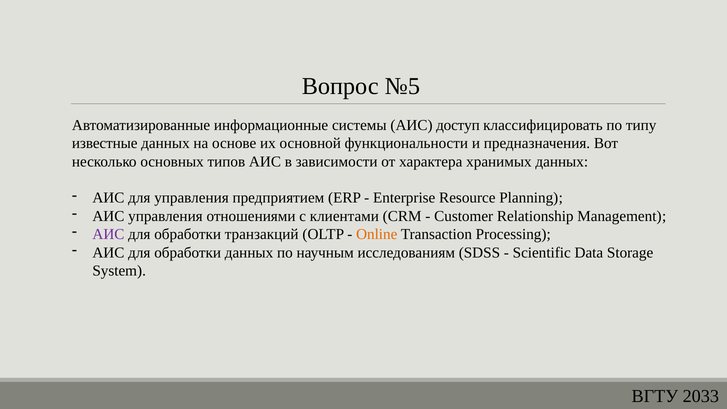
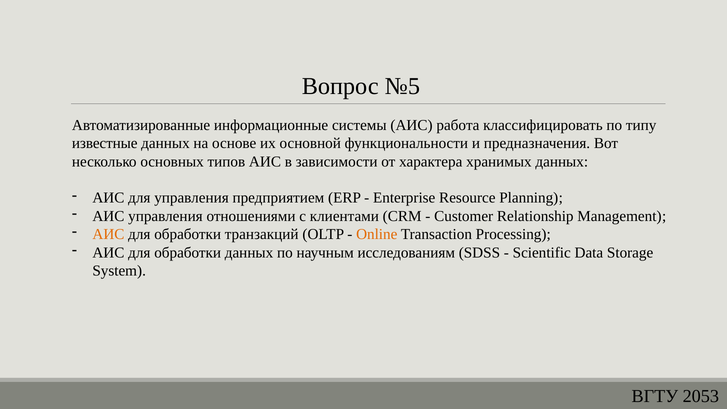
доступ: доступ -> работа (458, 125)
АИС colour: purple -> orange (108, 234)
2033: 2033 -> 2053 (701, 396)
